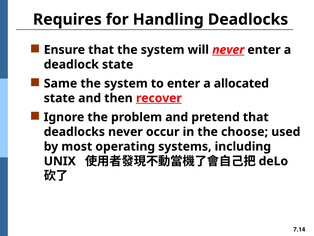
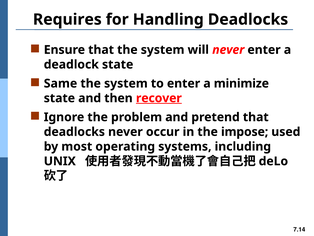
never underline: present -> none (228, 50)
allocated: allocated -> minimize (241, 83)
choose: choose -> impose (245, 132)
